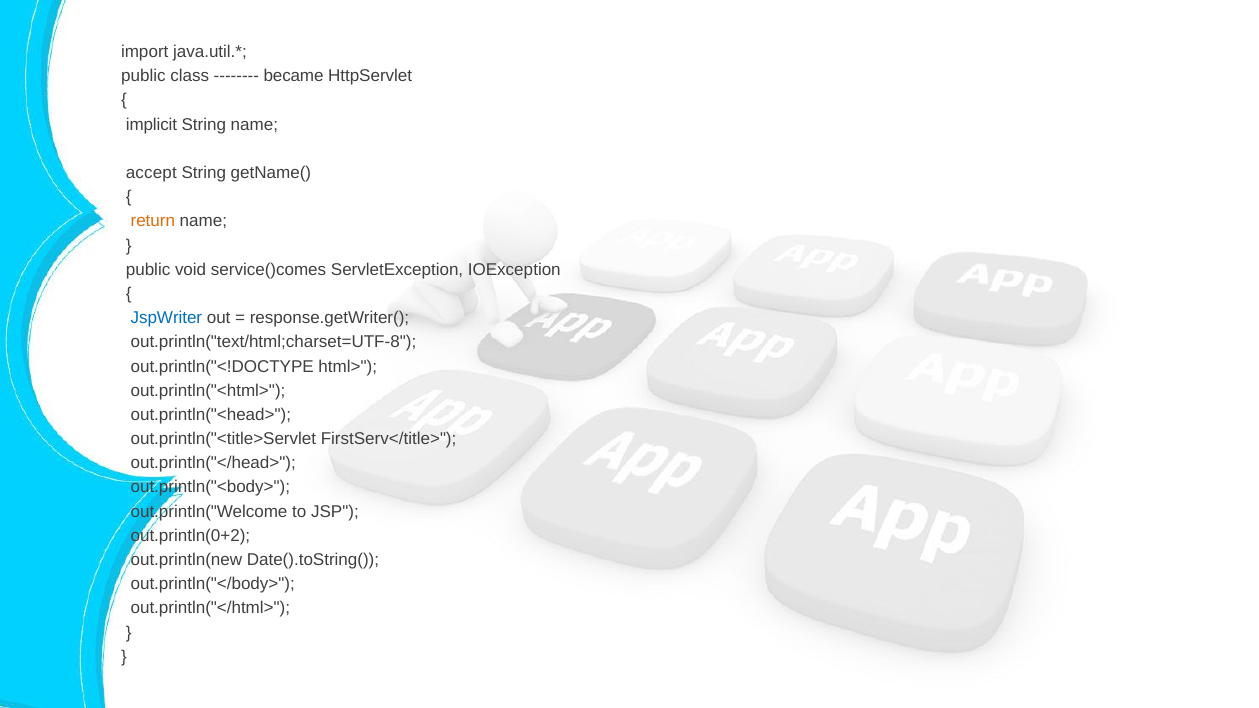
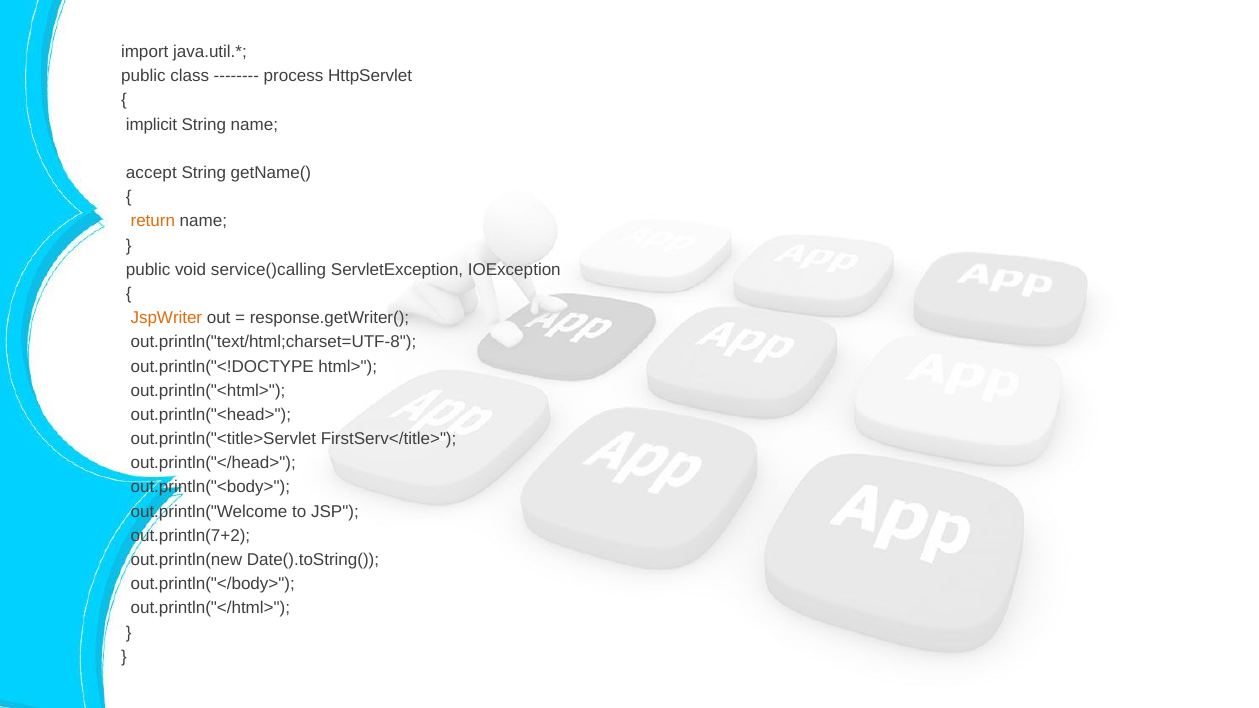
became: became -> process (293, 76)
service()comes: service()comes -> service()calling (269, 270)
JspWriter colour: blue -> orange (166, 318)
out.println(0+2: out.println(0+2 -> out.println(7+2 (190, 536)
